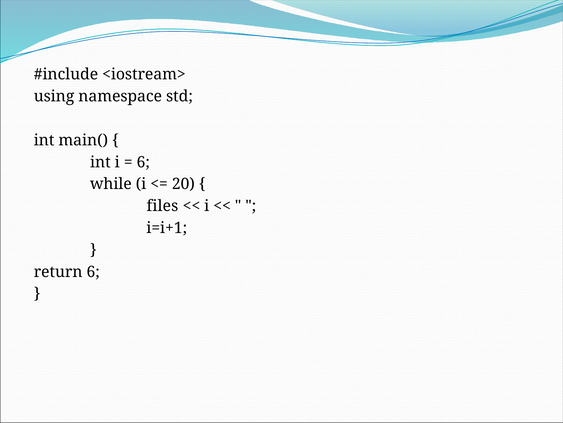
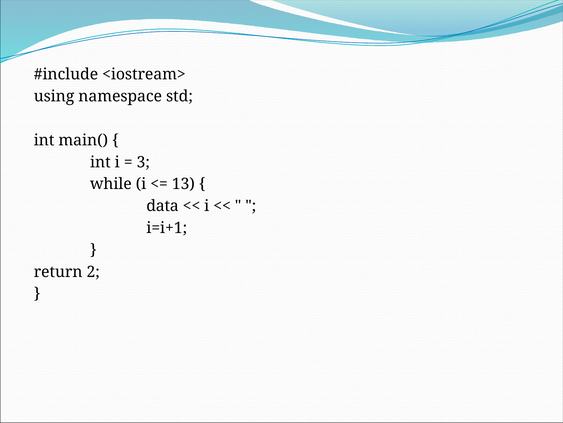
6: 6 -> 3 (143, 162)
20: 20 -> 13 (183, 184)
files: files -> data (163, 206)
return 6: 6 -> 2 (93, 271)
